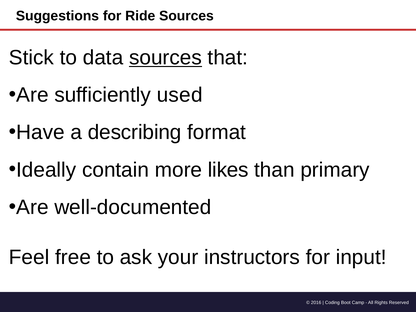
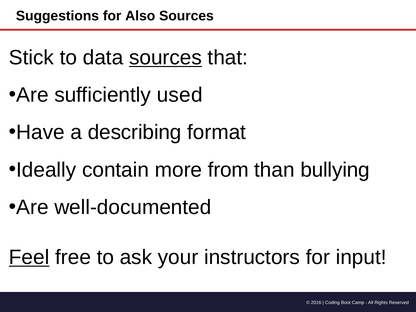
Ride: Ride -> Also (140, 16)
likes: likes -> from (228, 170)
primary: primary -> bullying (335, 170)
Feel underline: none -> present (29, 257)
